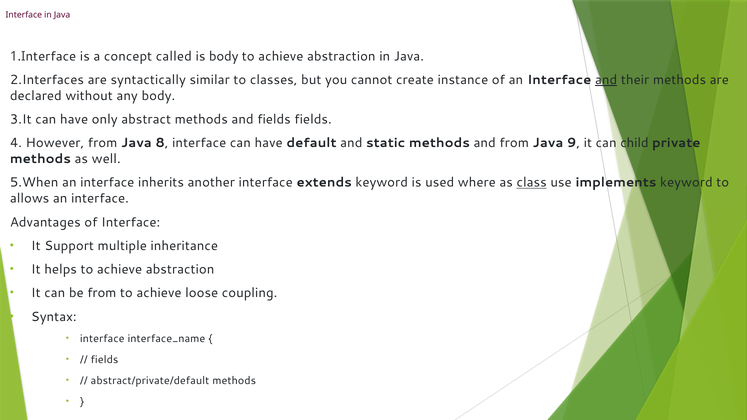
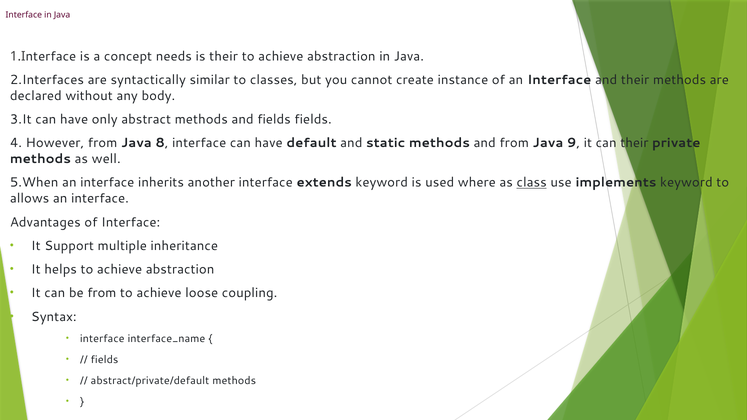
called: called -> needs (174, 56)
is body: body -> their (224, 56)
and underline: present -> none (606, 80)
can child: child -> their (634, 143)
